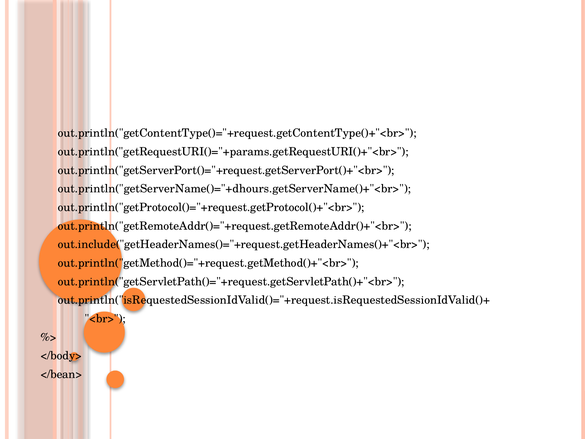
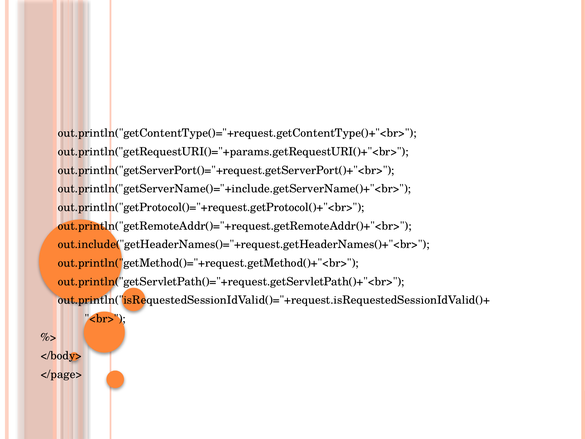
out.println("getServerName()="+dhours.getServerName()+"<br>: out.println("getServerName()="+dhours.getServerName()+"<br> -> out.println("getServerName()="+include.getServerName()+"<br> (234, 189)
</bean>: </bean> -> </page> (61, 374)
